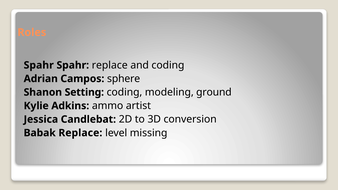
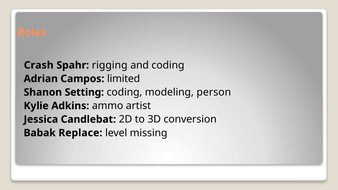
Spahr: Spahr -> Crash (39, 65)
Spahr replace: replace -> rigging (110, 65)
sphere: sphere -> limited (124, 79)
ground: ground -> person (214, 92)
